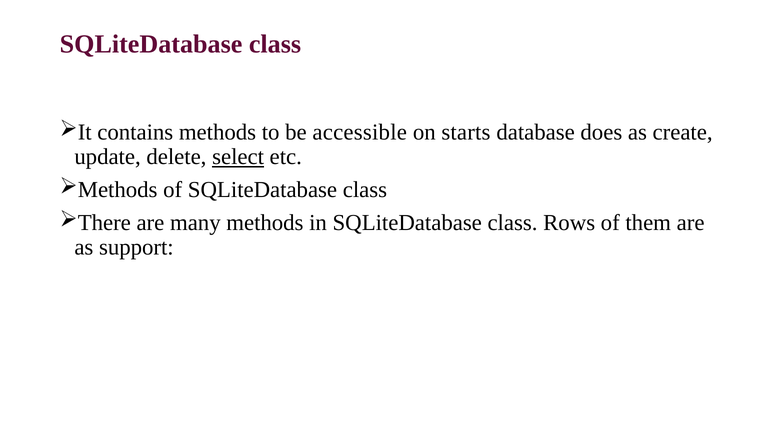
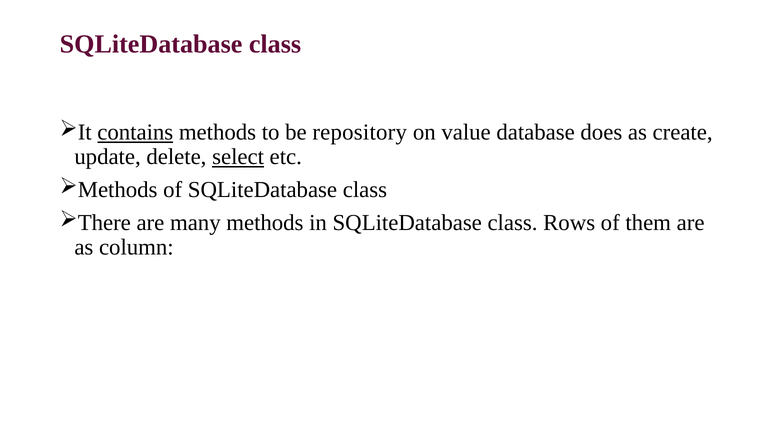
contains underline: none -> present (135, 132)
accessible: accessible -> repository (360, 132)
starts: starts -> value (466, 132)
support: support -> column (136, 247)
